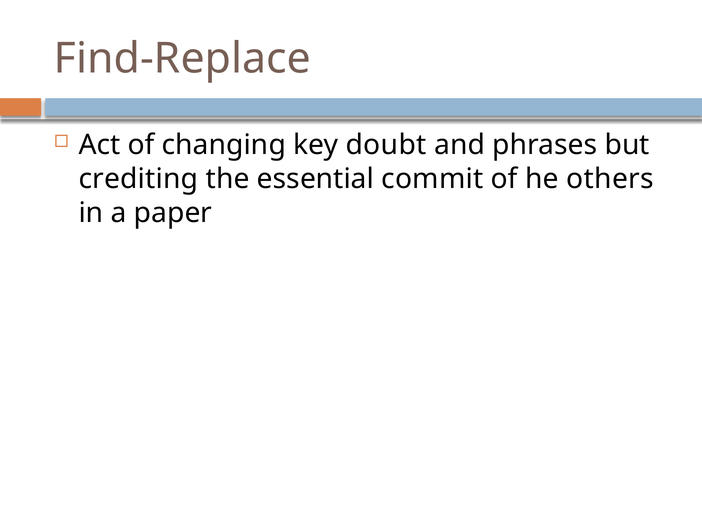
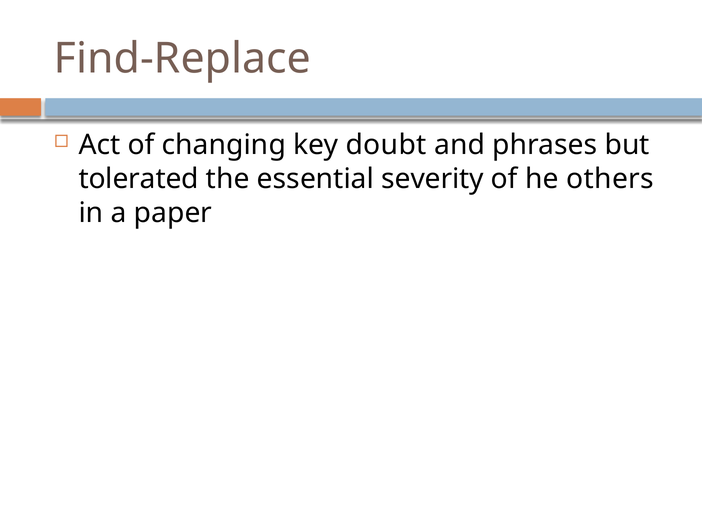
crediting: crediting -> tolerated (139, 179)
commit: commit -> severity (433, 179)
